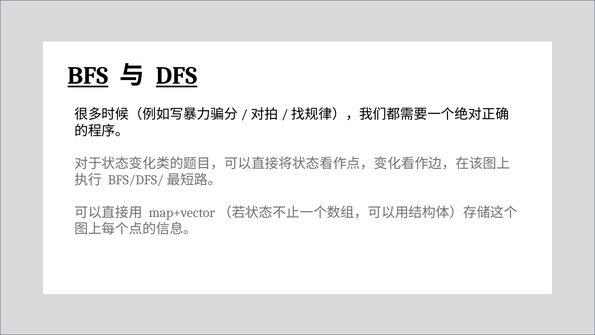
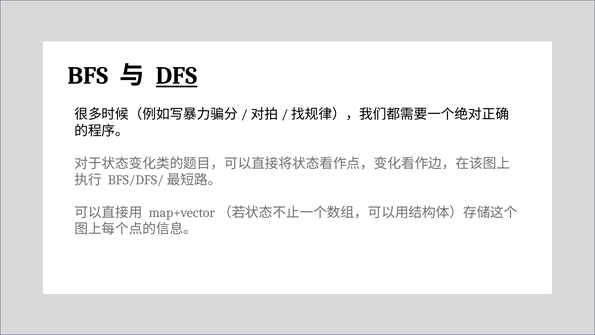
BFS underline: present -> none (88, 76)
